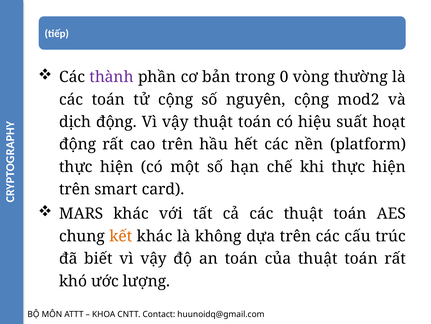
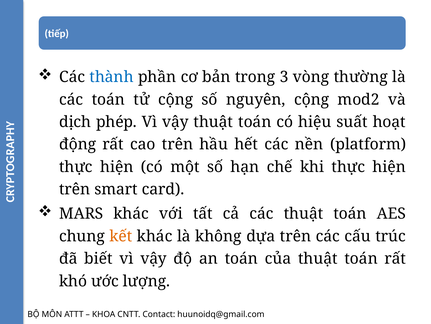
thành colour: purple -> blue (112, 77)
0: 0 -> 3 (284, 77)
dịch động: động -> phép (117, 122)
